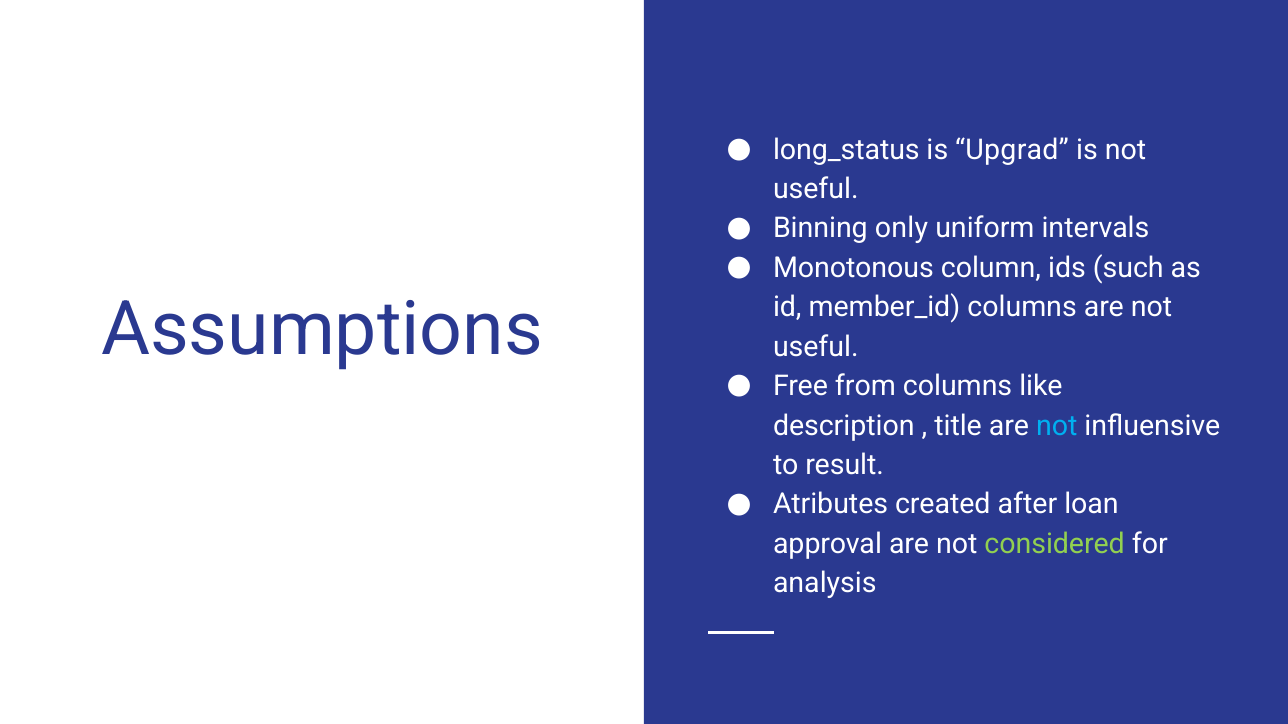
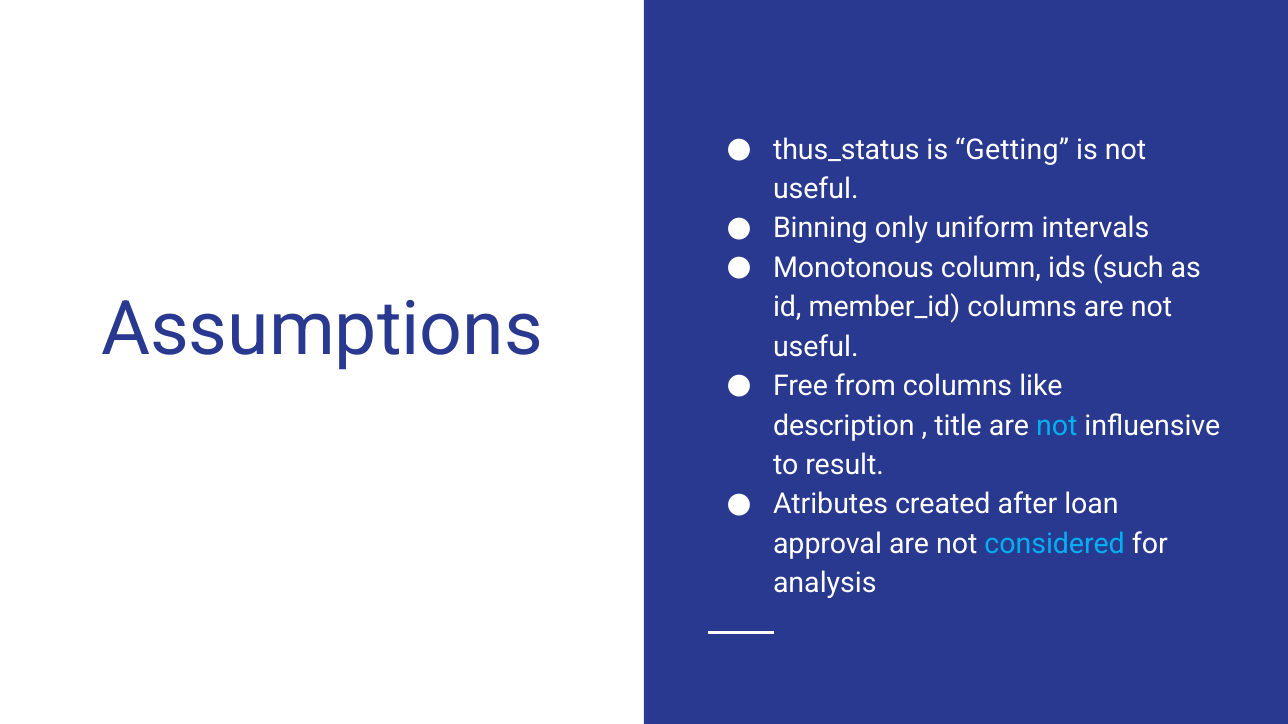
long_status: long_status -> thus_status (846, 150)
Upgrad: Upgrad -> Getting (1012, 150)
considered colour: light green -> light blue (1055, 544)
